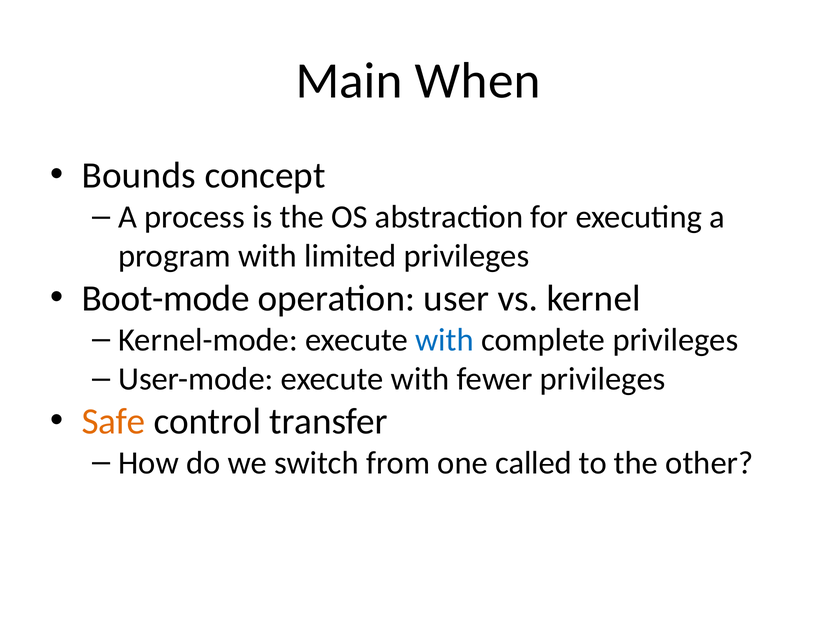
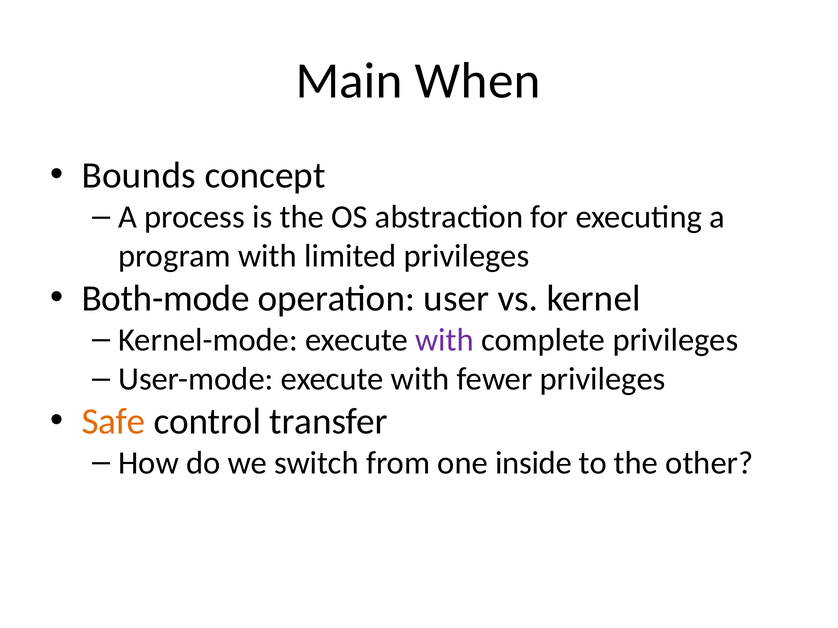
Boot-mode: Boot-mode -> Both-mode (166, 299)
with colour: blue -> purple (445, 340)
called: called -> inside (533, 463)
